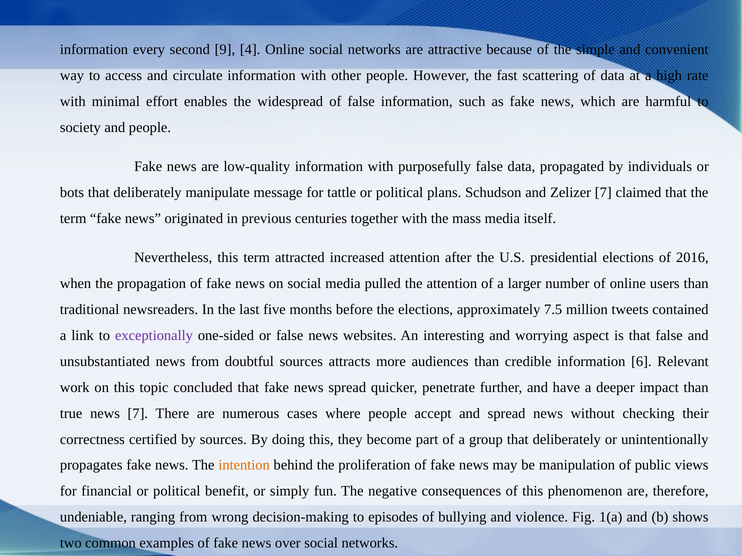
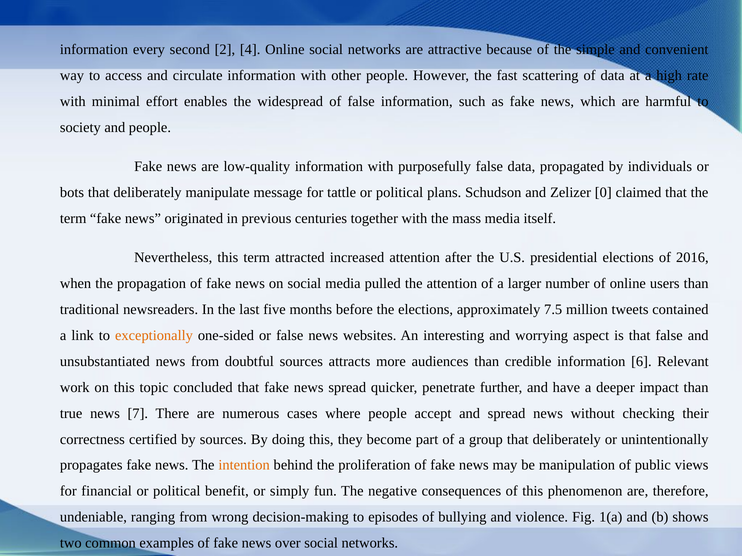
9: 9 -> 2 (225, 50)
Zelizer 7: 7 -> 0 (603, 193)
exceptionally colour: purple -> orange (154, 336)
